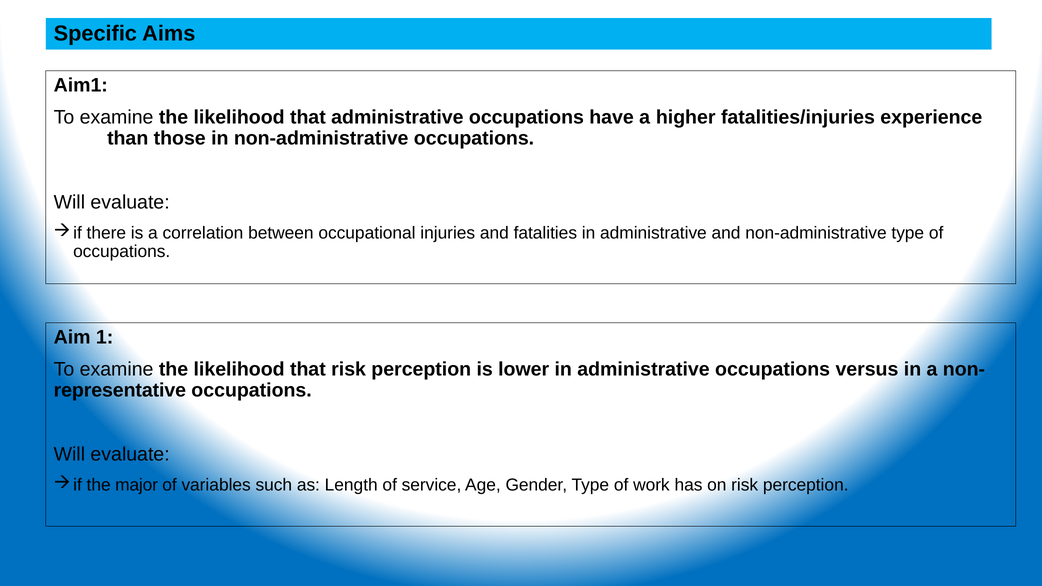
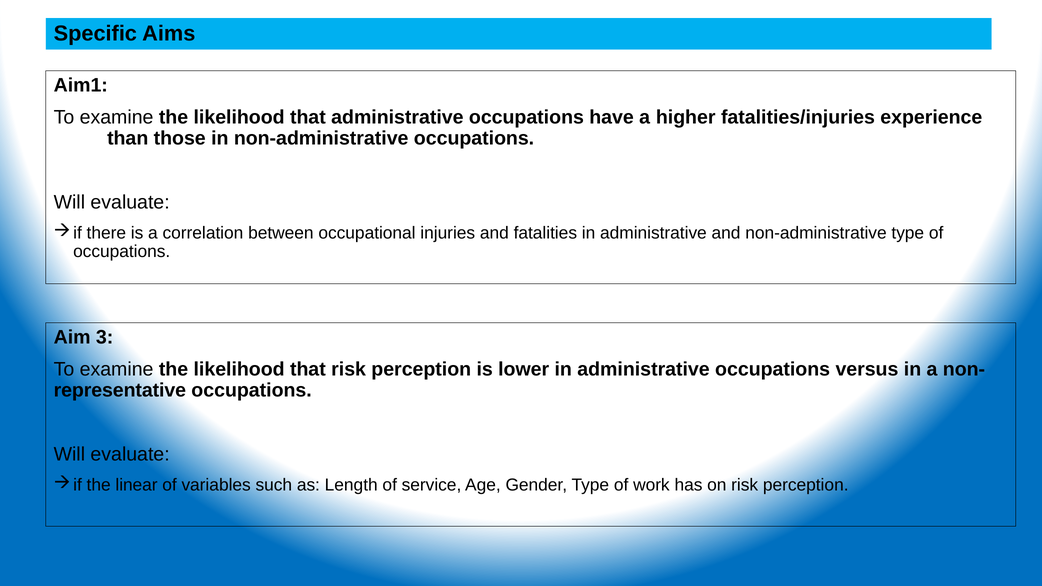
1: 1 -> 3 (105, 337)
major: major -> linear (137, 485)
